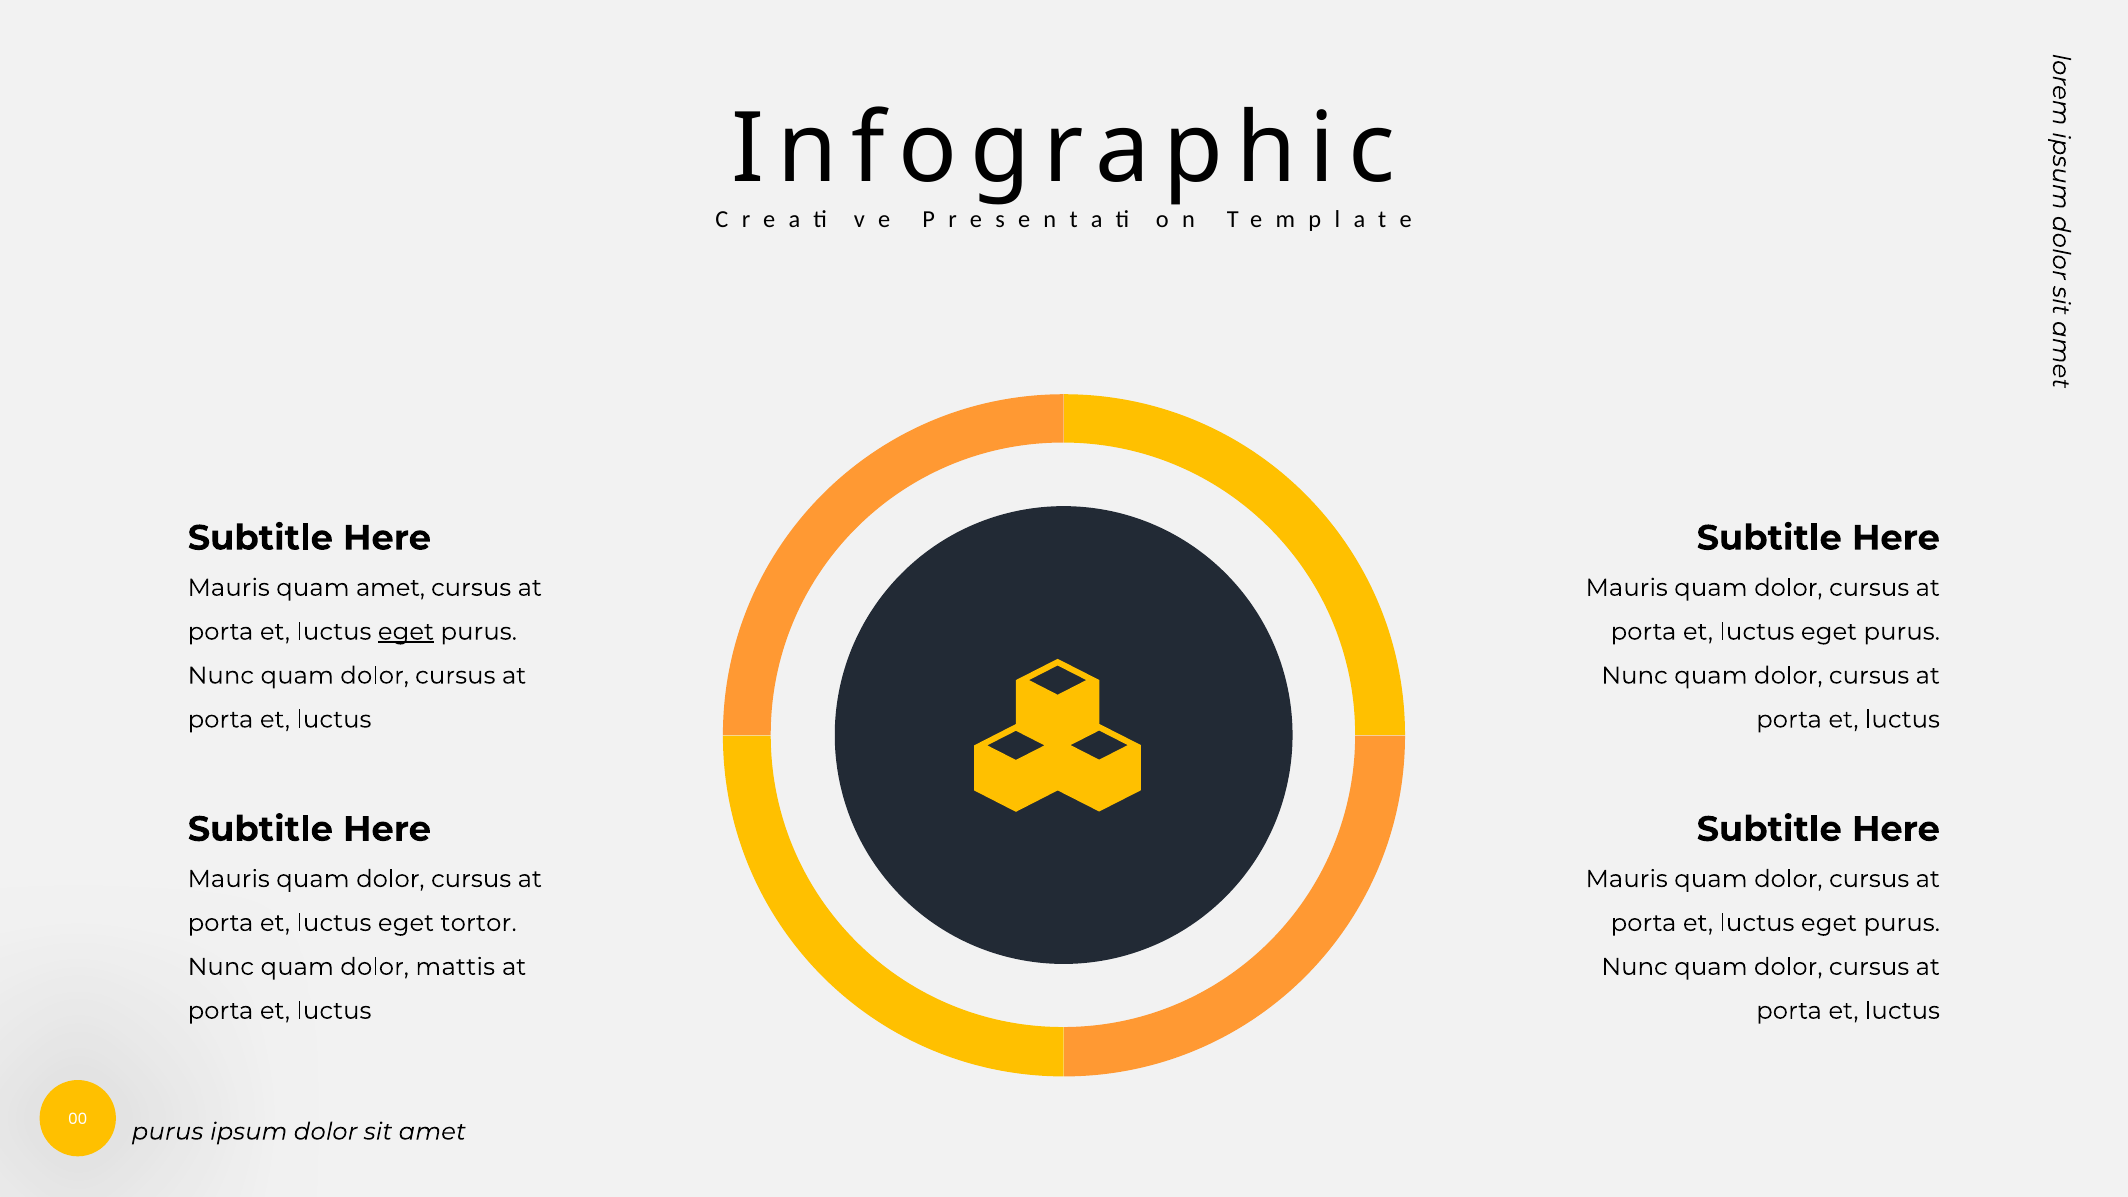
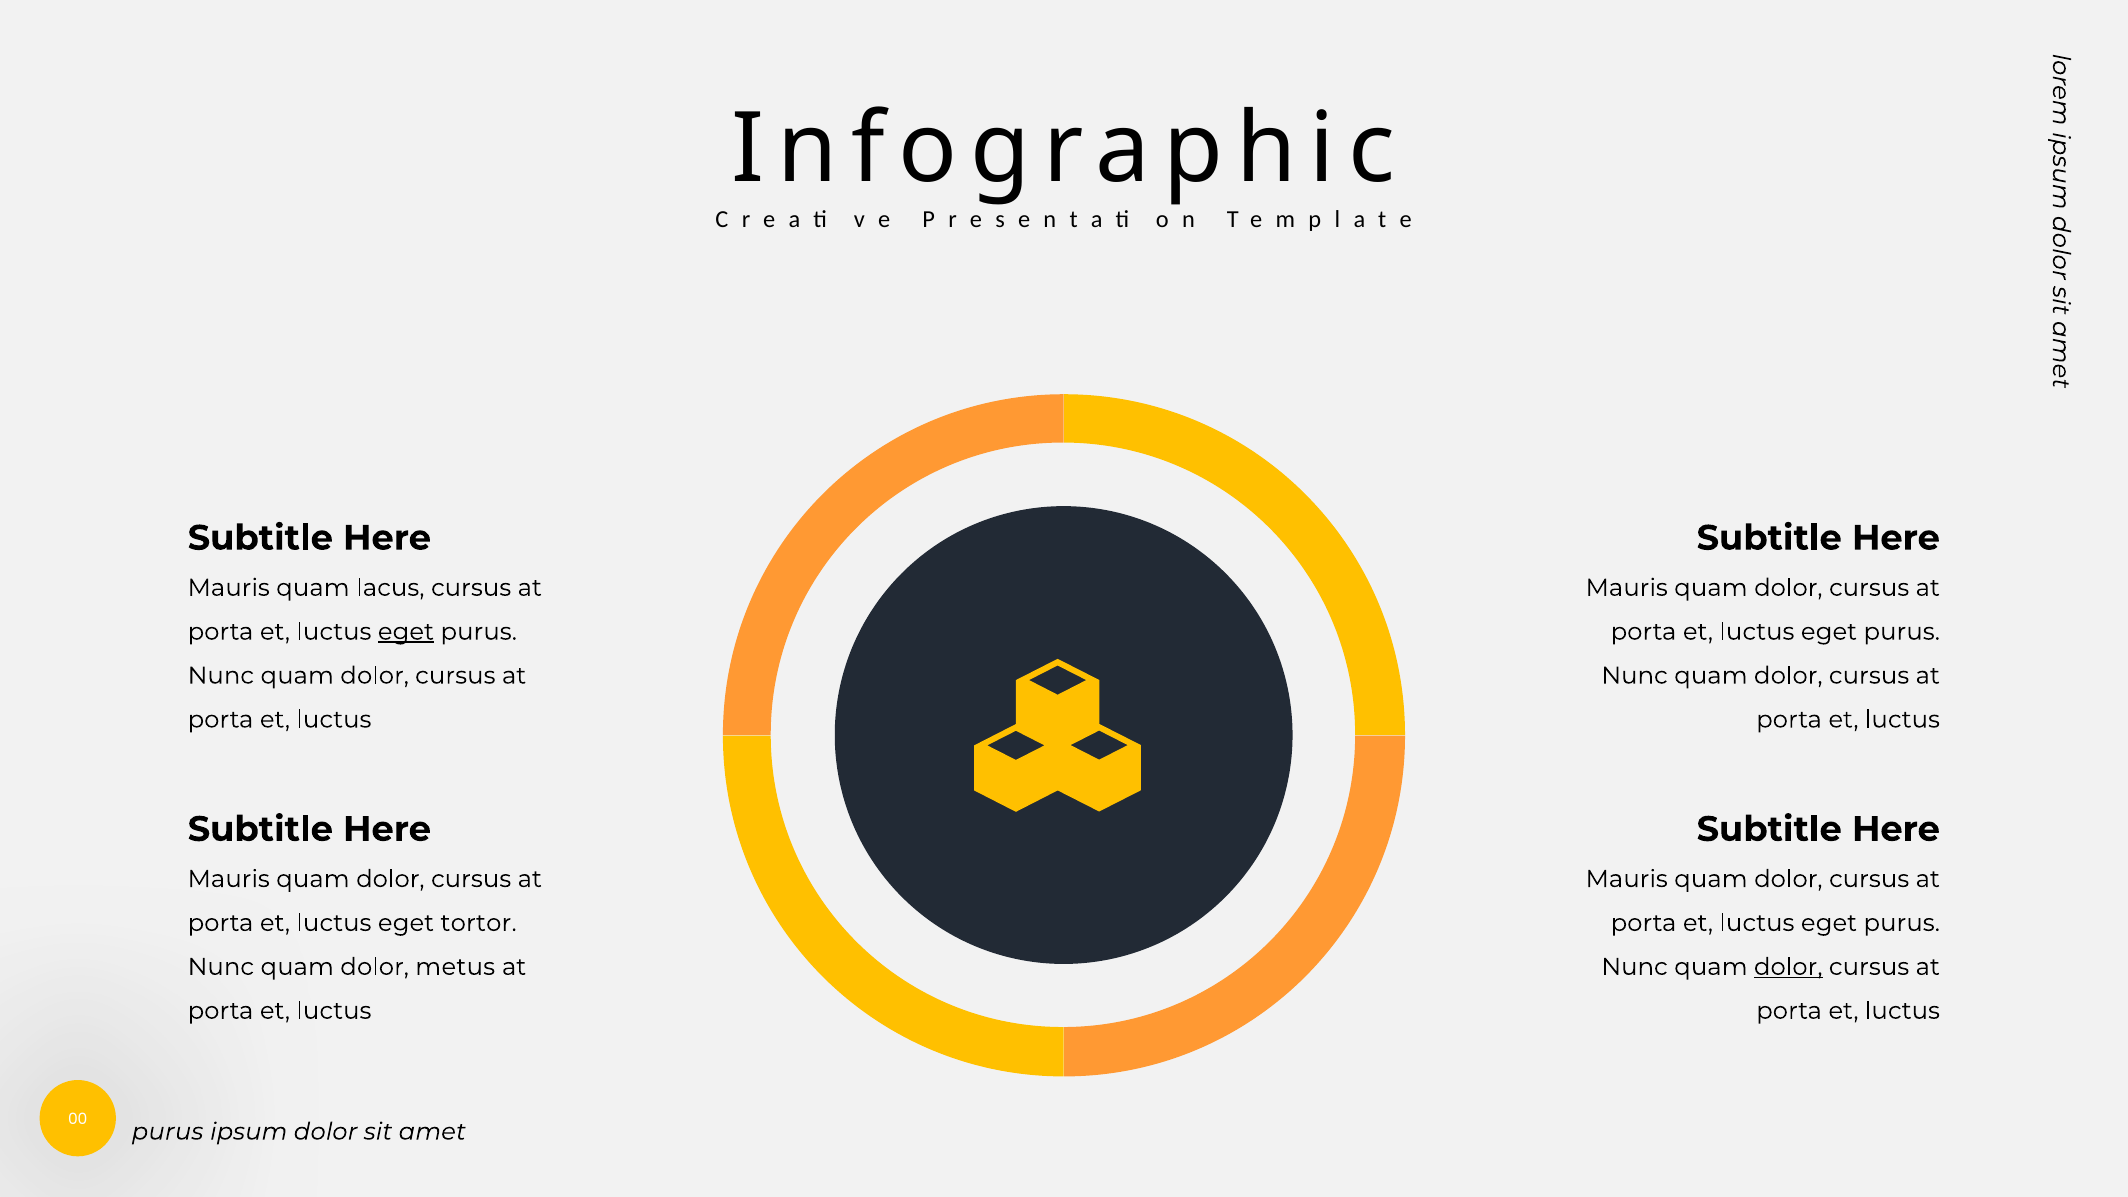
quam amet: amet -> lacus (390, 588)
mattis: mattis -> metus (455, 967)
dolor underline: none -> present (1788, 967)
